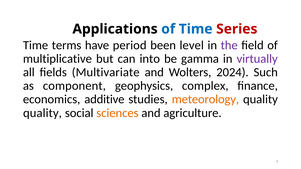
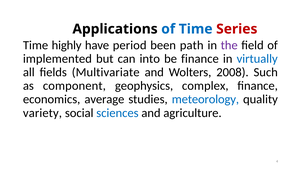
terms: terms -> highly (67, 45)
level: level -> path (192, 45)
multiplicative: multiplicative -> implemented (57, 59)
be gamma: gamma -> finance (200, 59)
virtually colour: purple -> blue (257, 59)
2024: 2024 -> 2008 (232, 72)
additive: additive -> average (104, 100)
meteorology colour: orange -> blue (205, 100)
quality: quality -> variety (42, 113)
sciences colour: orange -> blue (117, 113)
